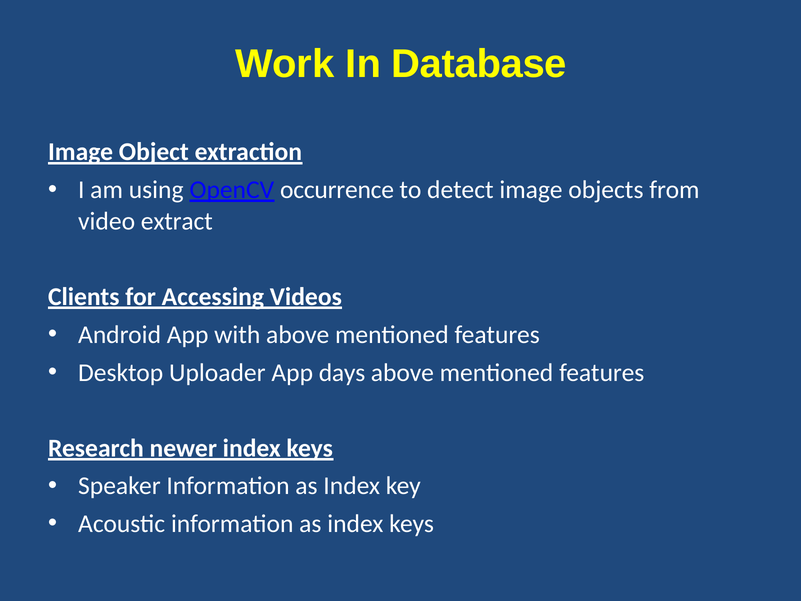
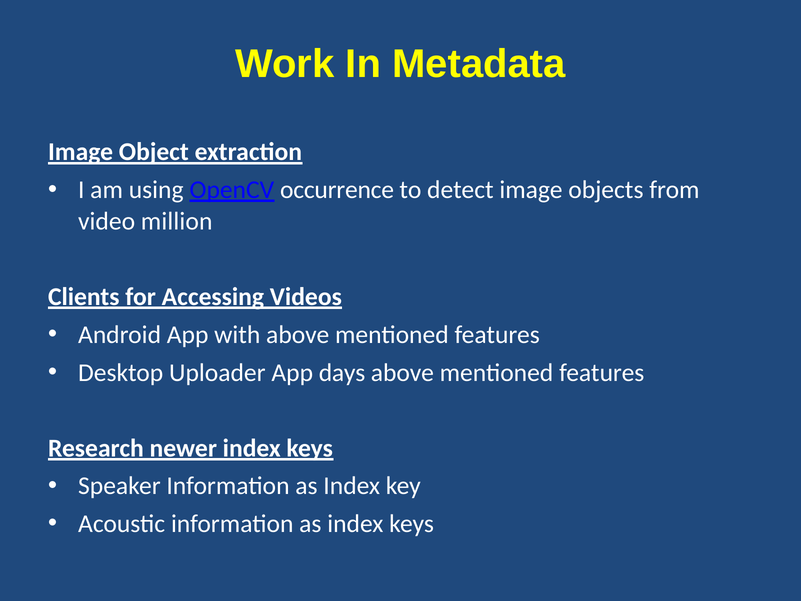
Database: Database -> Metadata (479, 64)
extract: extract -> million (177, 221)
